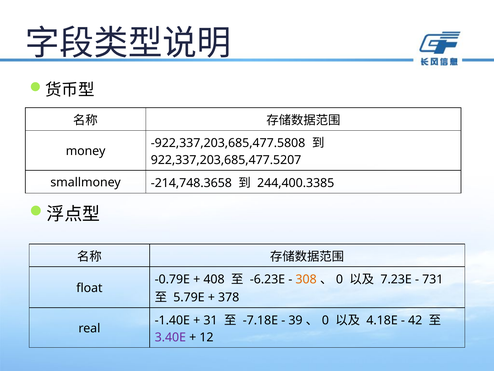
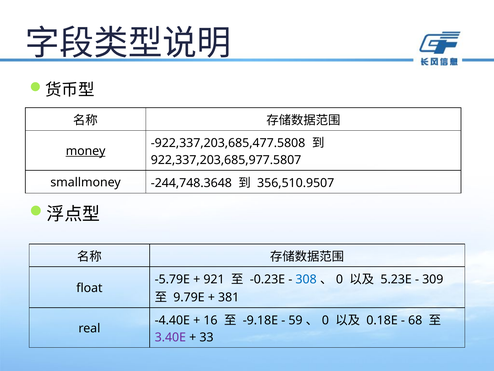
money underline: none -> present (86, 151)
922,337,203,685,477.5207: 922,337,203,685,477.5207 -> 922,337,203,685,977.5807 (226, 160)
-214,748.3658: -214,748.3658 -> -244,748.3648 (191, 183)
244,400.3385: 244,400.3385 -> 356,510.9507 (296, 183)
-0.79E: -0.79E -> -5.79E (172, 279)
408: 408 -> 921 (214, 279)
-6.23E: -6.23E -> -0.23E (267, 279)
308 colour: orange -> blue (306, 279)
7.23E: 7.23E -> 5.23E (396, 279)
731: 731 -> 309 (433, 279)
5.79E: 5.79E -> 9.79E (189, 297)
378: 378 -> 381 (229, 297)
-1.40E: -1.40E -> -4.40E (172, 320)
31: 31 -> 16 (210, 320)
-7.18E: -7.18E -> -9.18E (260, 320)
39: 39 -> 59 (295, 320)
4.18E: 4.18E -> 0.18E (382, 320)
42: 42 -> 68 (415, 320)
12: 12 -> 33 (206, 337)
